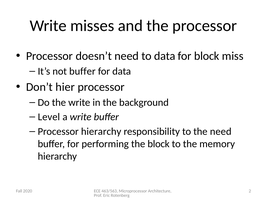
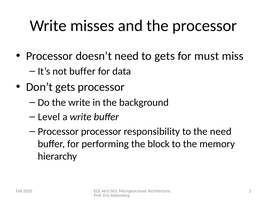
to data: data -> gets (165, 56)
for block: block -> must (207, 56)
Don’t hier: hier -> gets (65, 87)
Processor hierarchy: hierarchy -> processor (101, 132)
